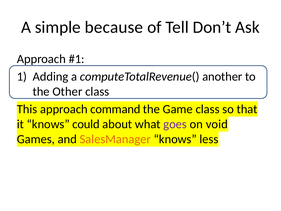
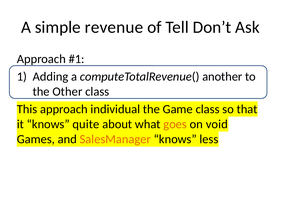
because: because -> revenue (114, 27)
command: command -> individual (115, 109)
could: could -> quite (86, 124)
goes colour: purple -> orange (175, 124)
